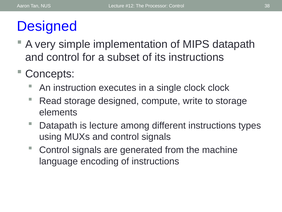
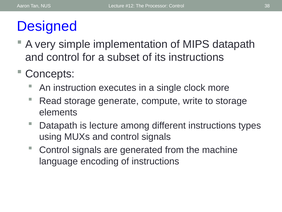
clock clock: clock -> more (219, 88)
storage designed: designed -> generate (118, 101)
